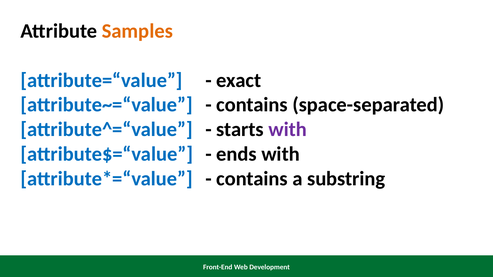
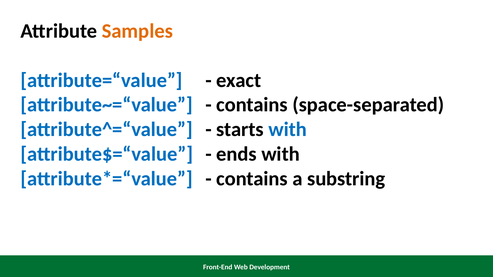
with colour: purple -> blue (288, 130)
